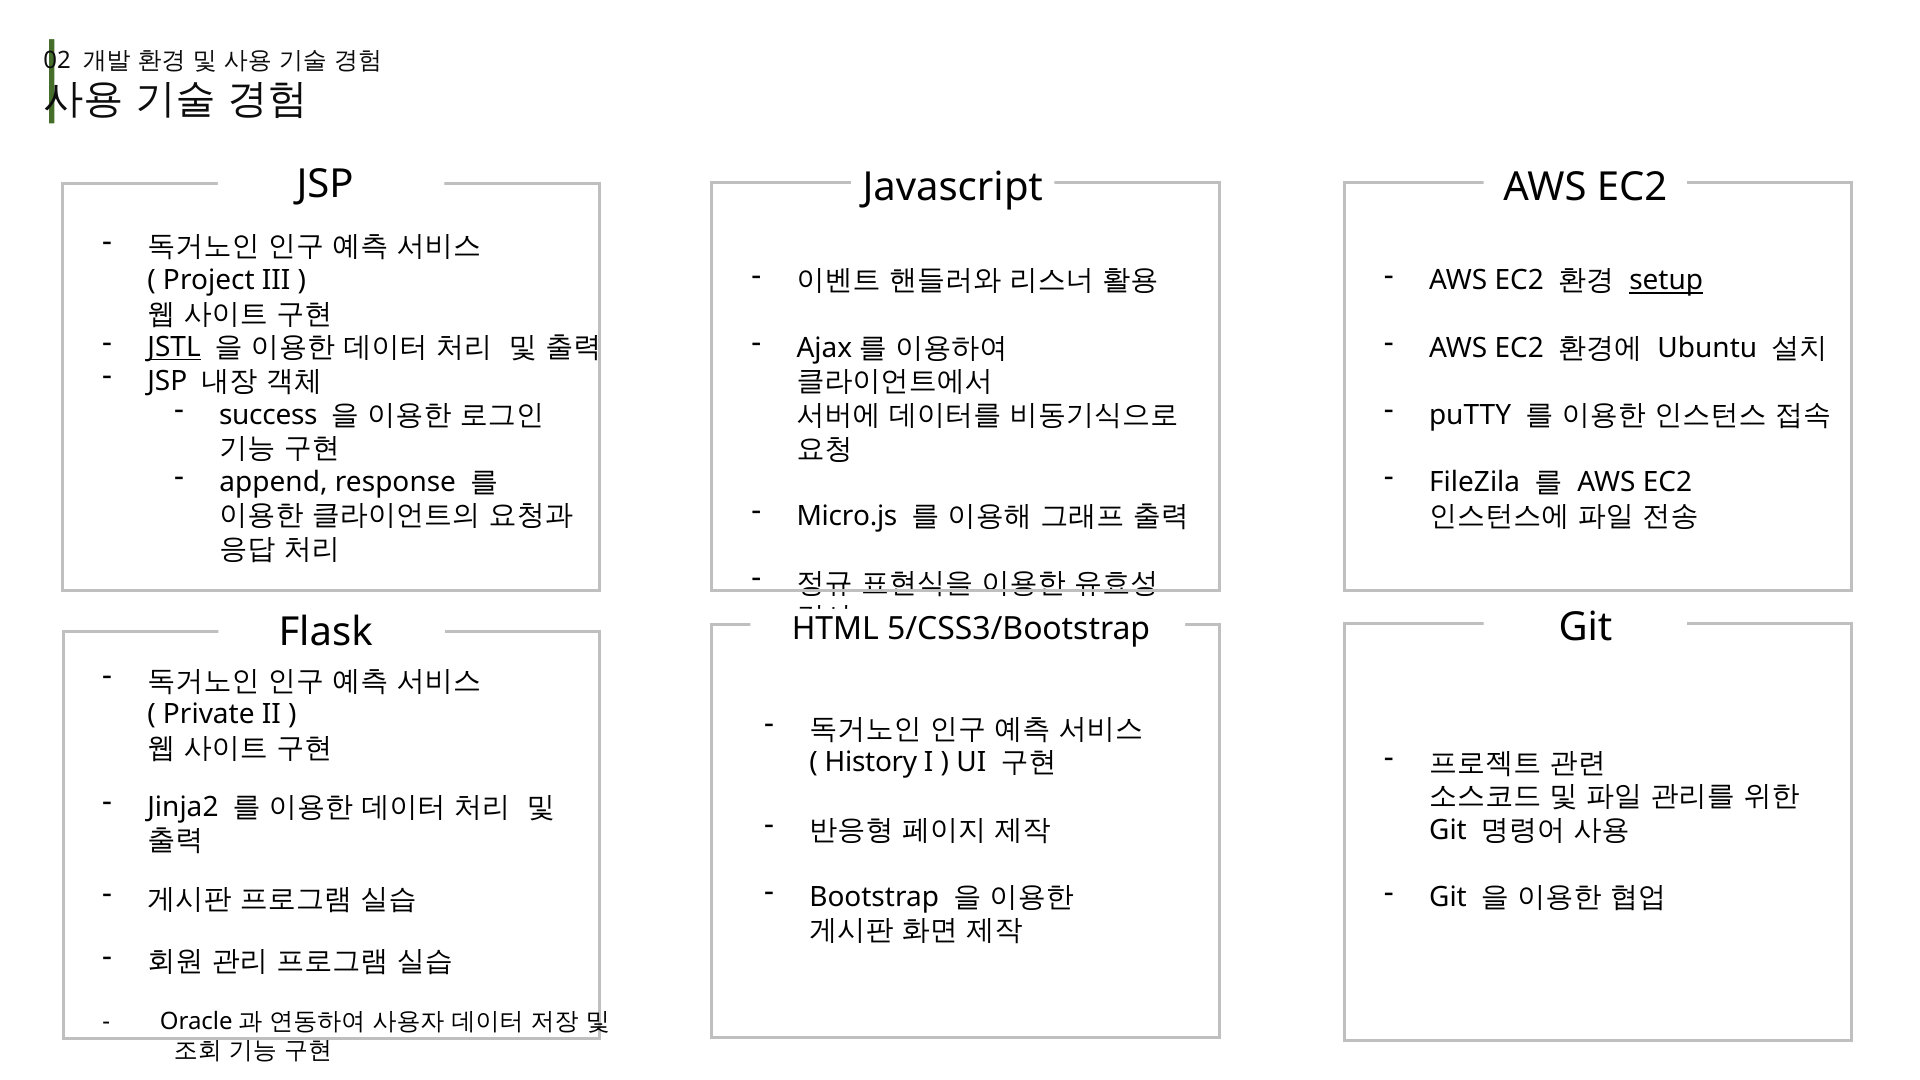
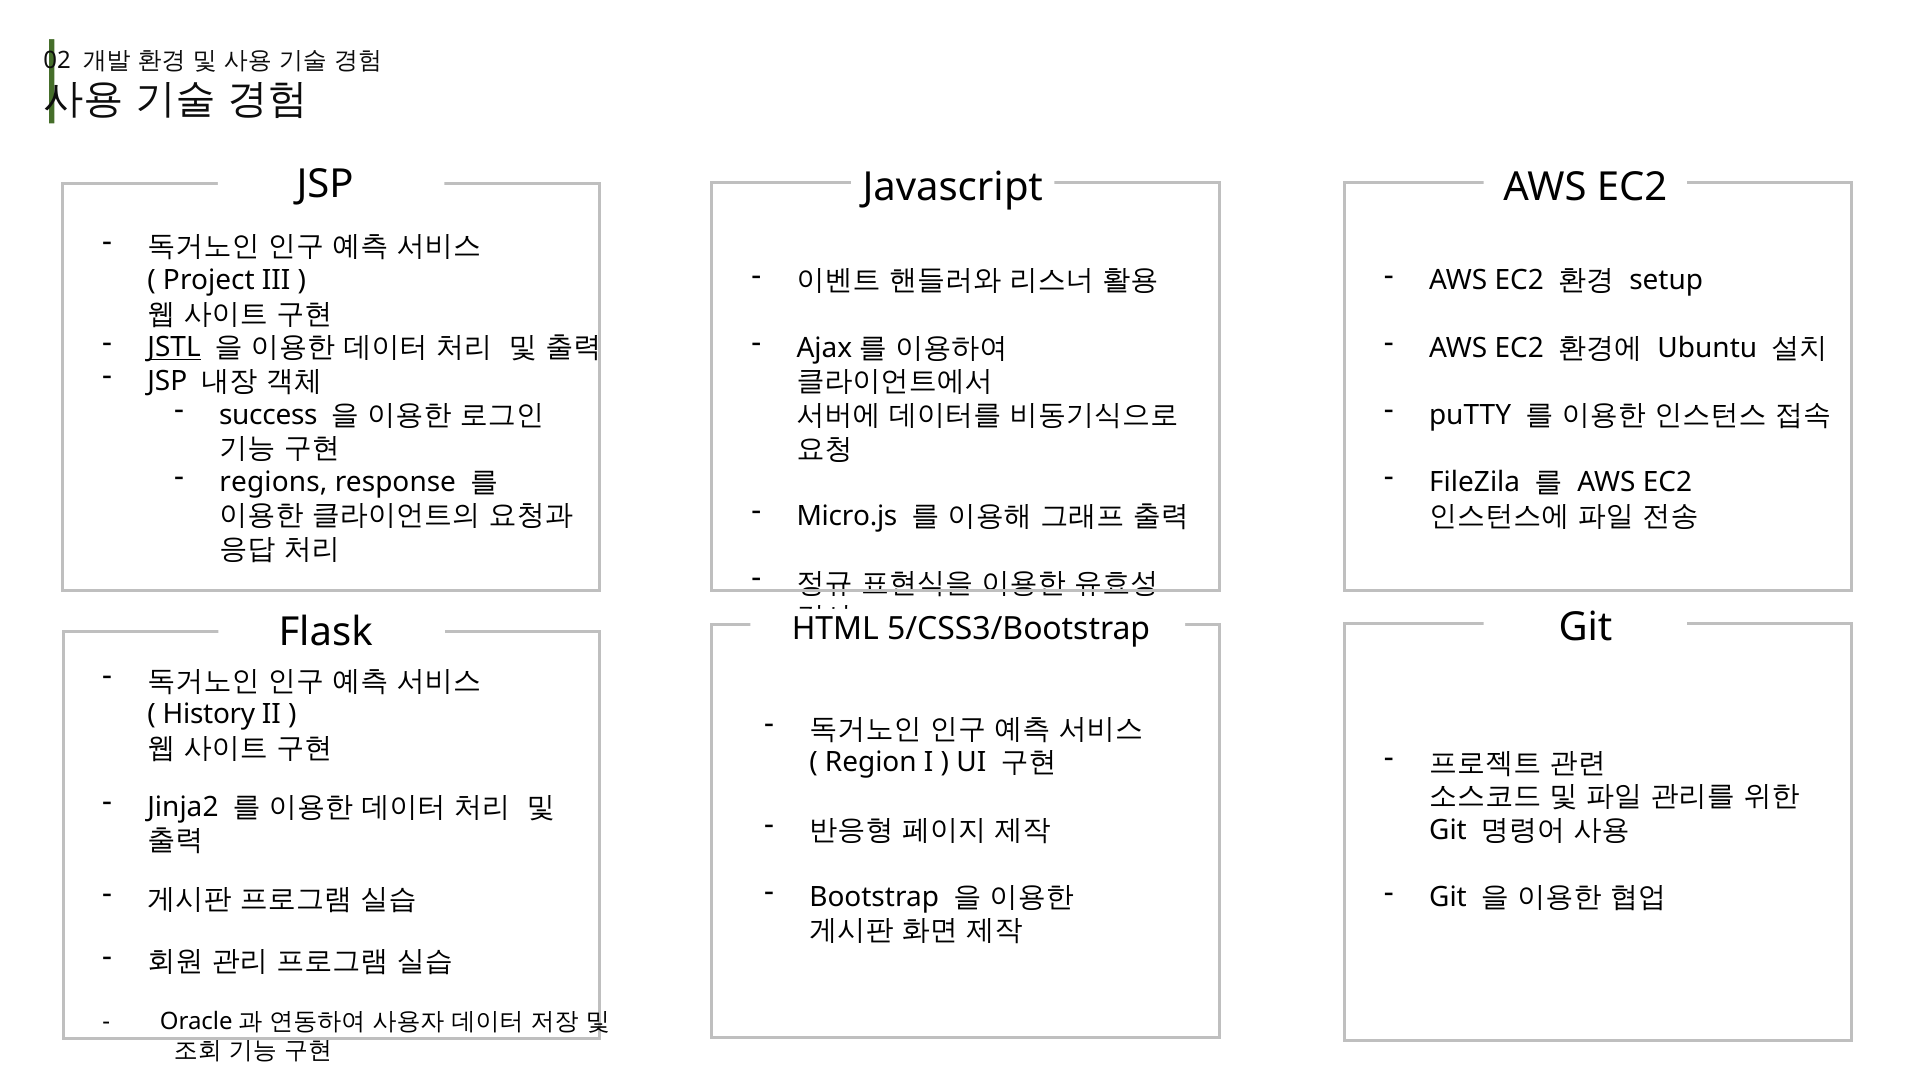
setup underline: present -> none (1666, 281)
append: append -> regions (273, 482)
Private: Private -> History (209, 714)
History: History -> Region (871, 763)
